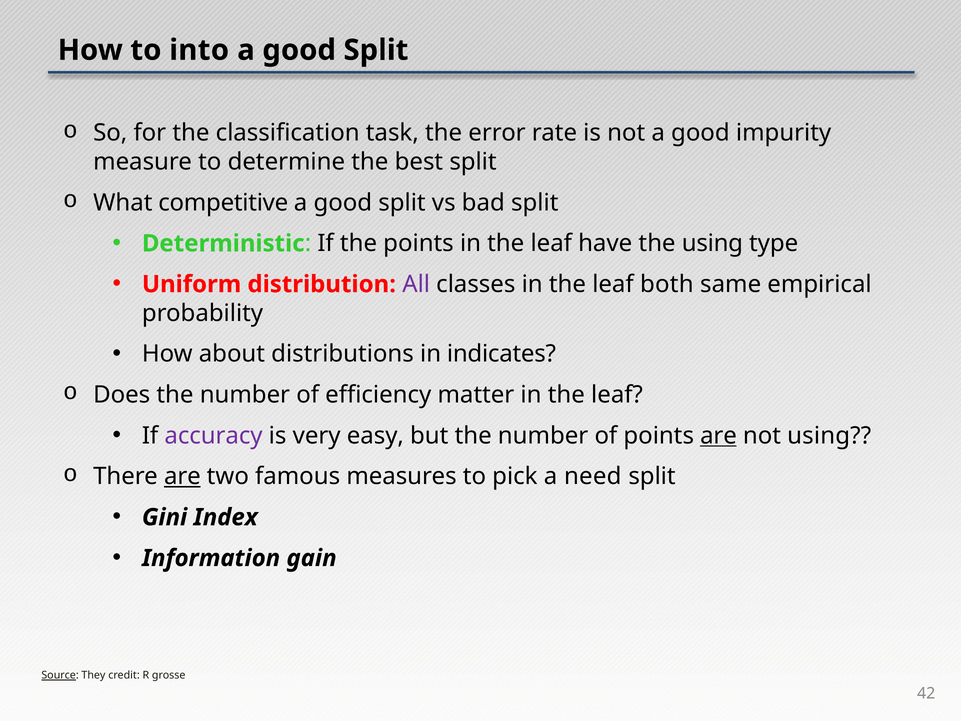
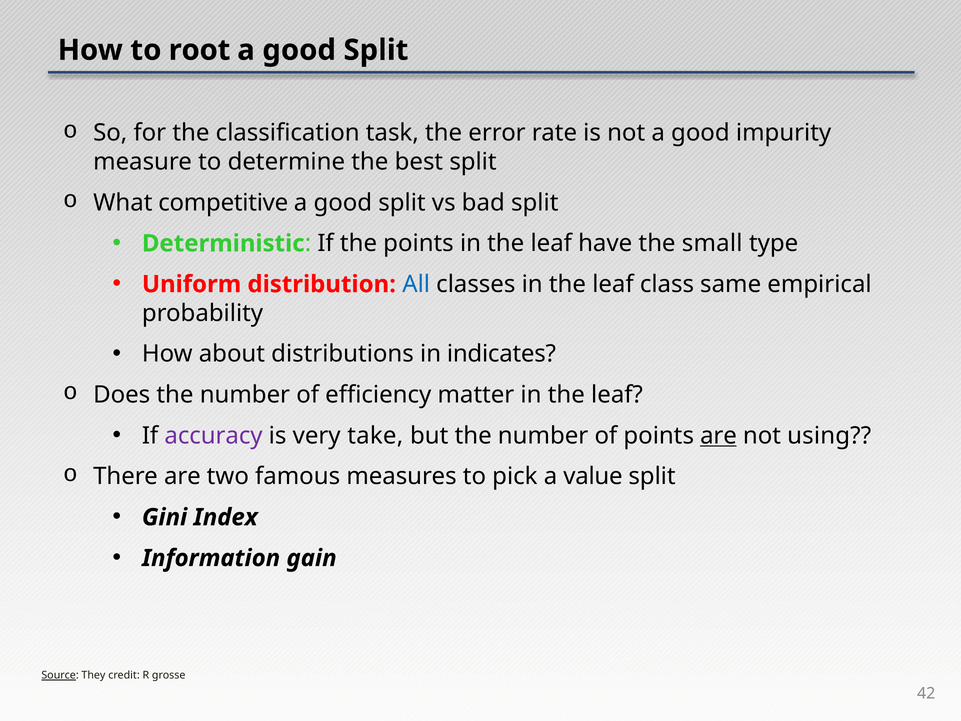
into: into -> root (199, 50)
the using: using -> small (712, 243)
All colour: purple -> blue (416, 284)
both: both -> class (667, 284)
easy: easy -> take (375, 435)
are underline: present -> none (182, 476)
need: need -> value (593, 476)
